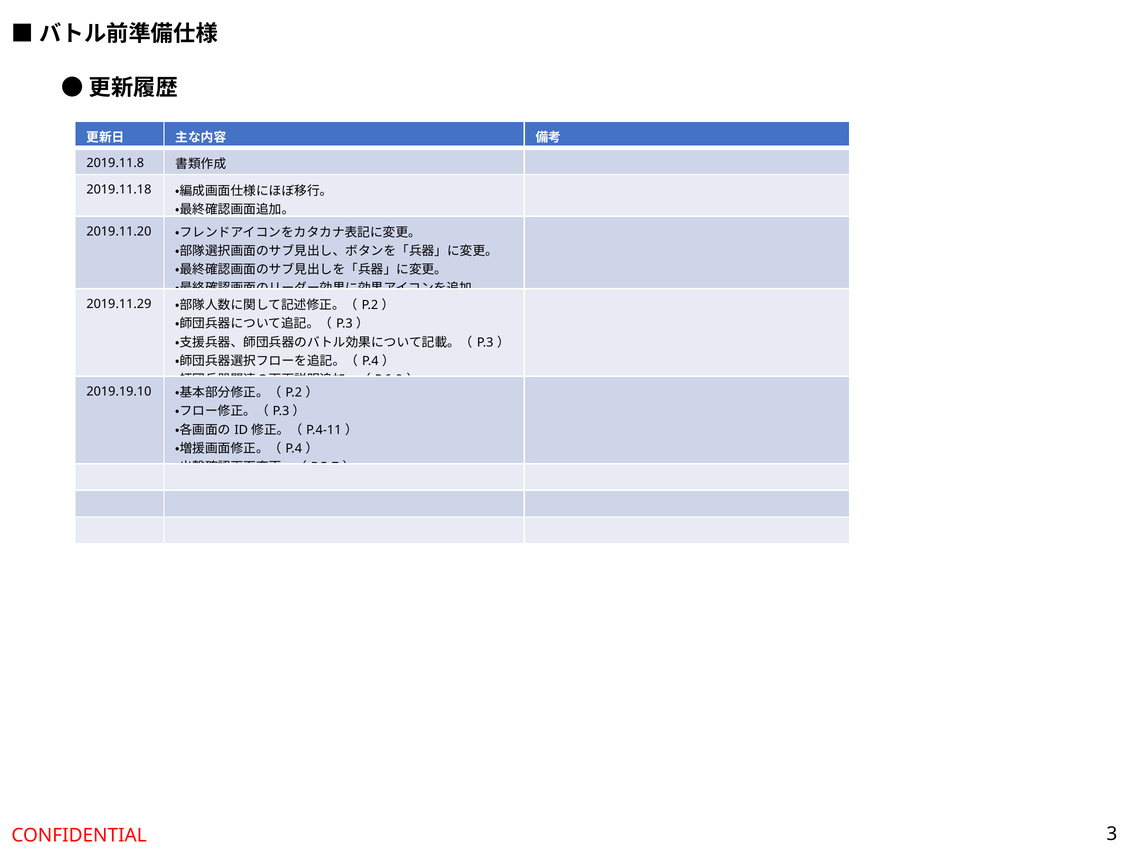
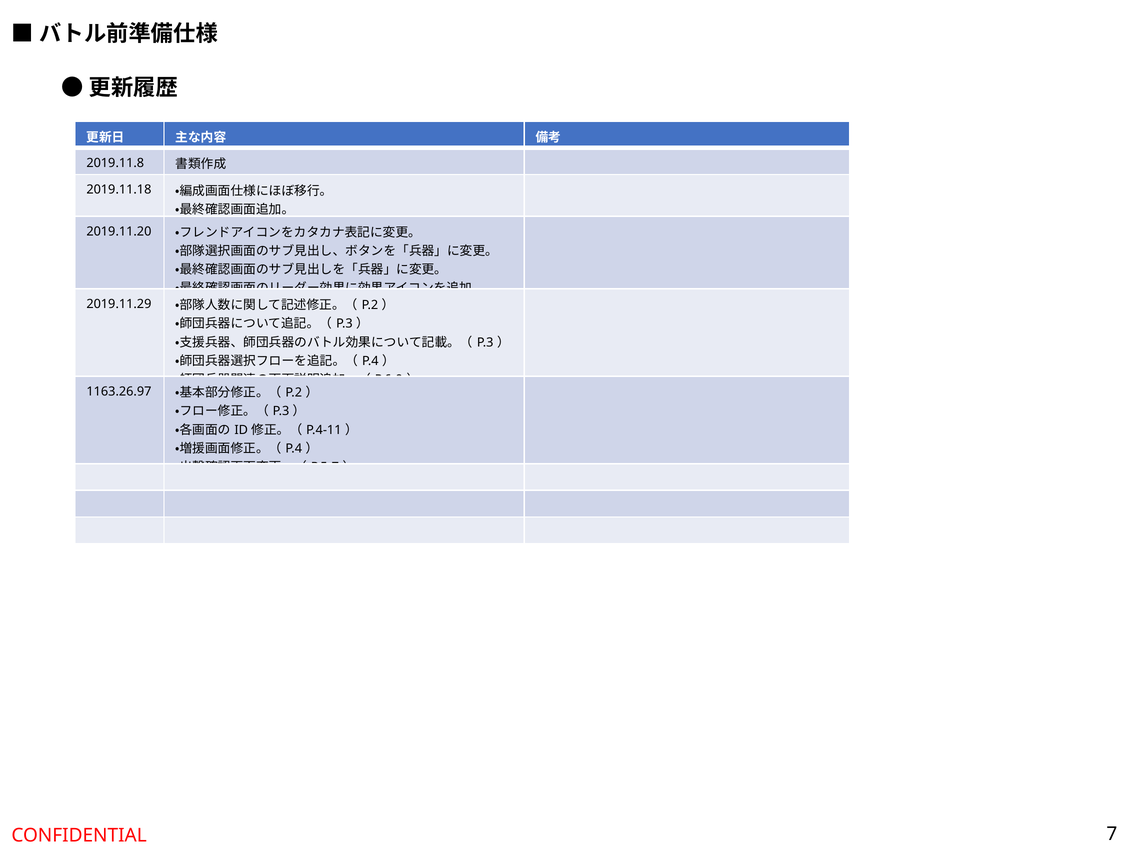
2019.19.10: 2019.19.10 -> 1163.26.97 (119, 392)
3: 3 -> 7 (1112, 834)
